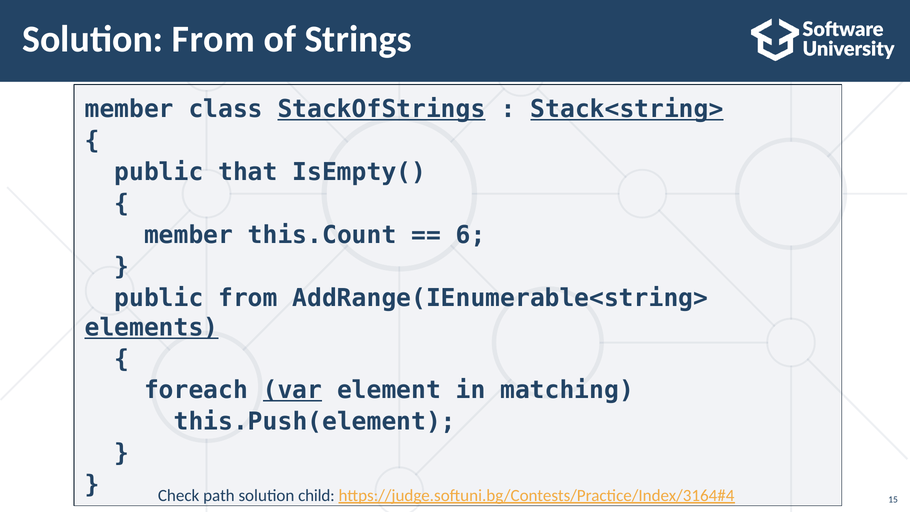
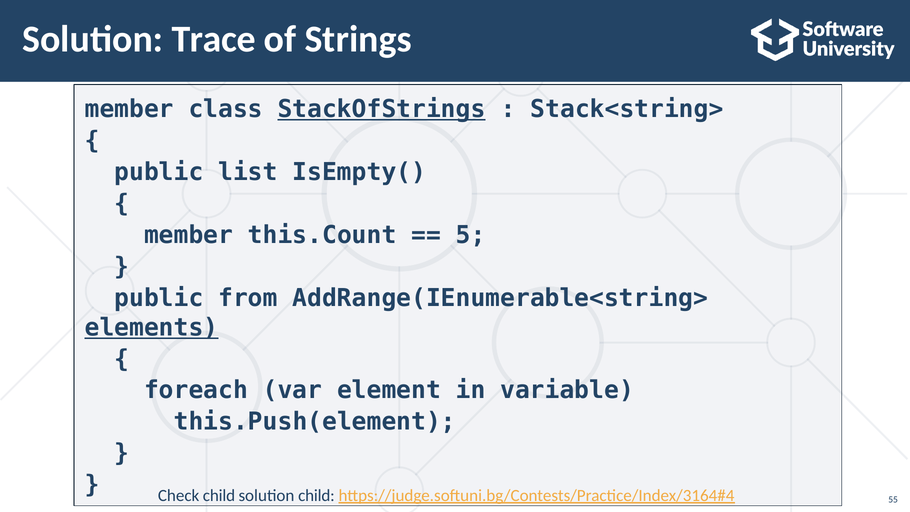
Solution From: From -> Trace (214, 39)
Stack<string> underline: present -> none (627, 109)
that: that -> list (248, 172)
6: 6 -> 5 (471, 235)
var underline: present -> none (292, 390)
matching: matching -> variable (567, 390)
Check path: path -> child (219, 495)
15: 15 -> 55 (893, 499)
